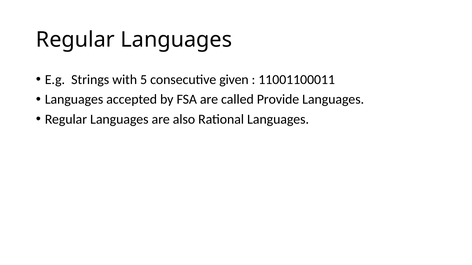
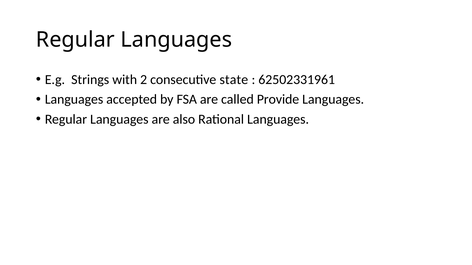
5: 5 -> 2 (144, 80)
given: given -> state (234, 80)
11001100011: 11001100011 -> 62502331961 (297, 80)
